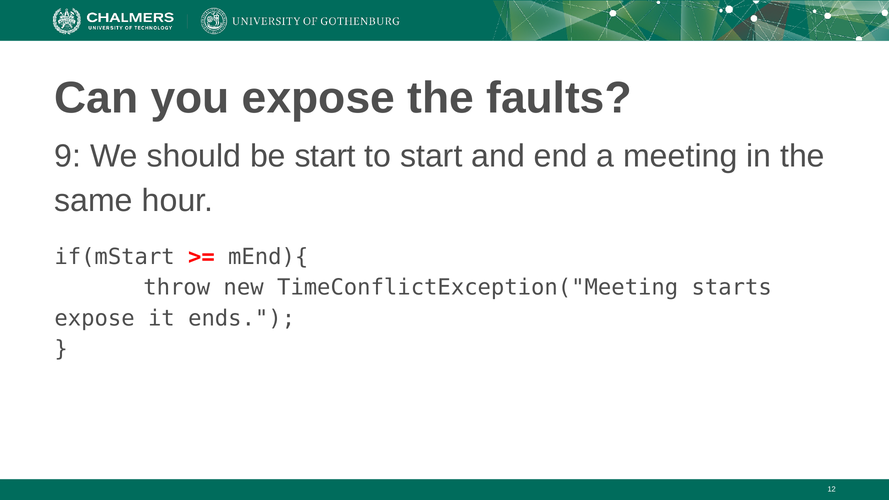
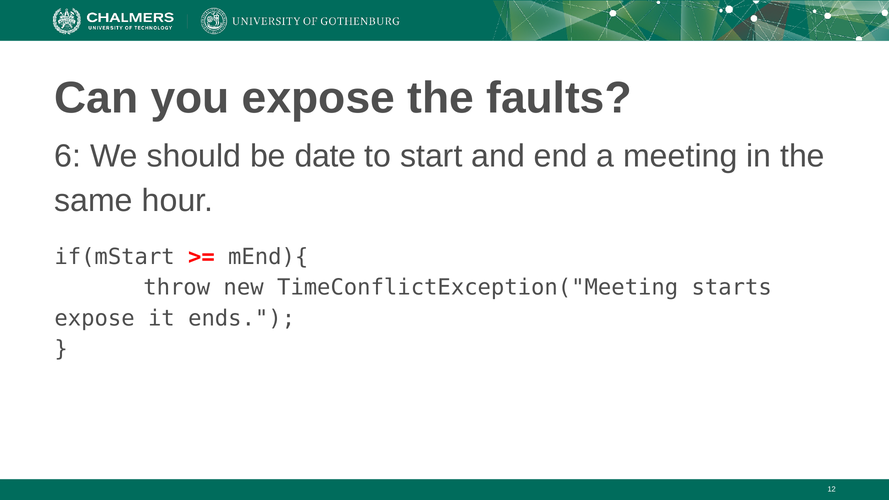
9: 9 -> 6 (68, 156)
be start: start -> date (325, 156)
